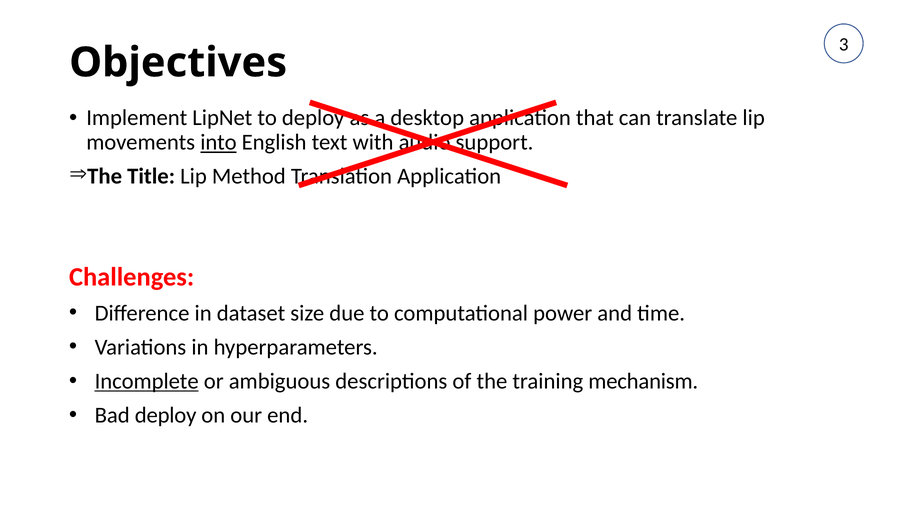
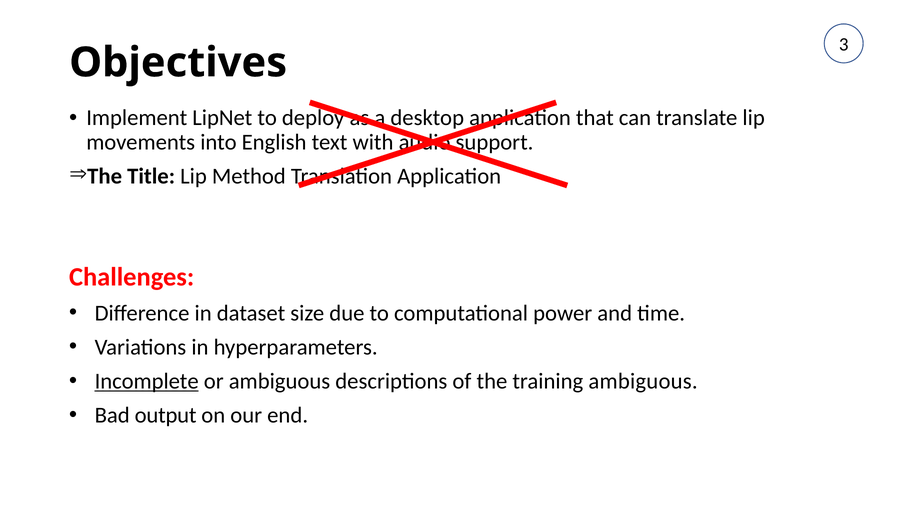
into underline: present -> none (218, 142)
training mechanism: mechanism -> ambiguous (643, 381)
Bad deploy: deploy -> output (166, 415)
